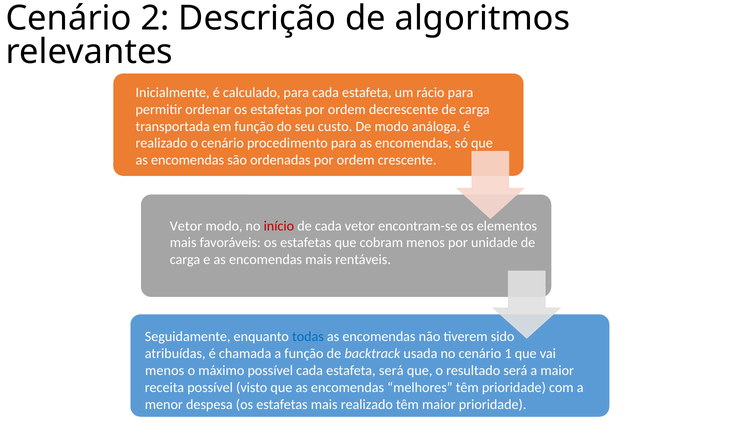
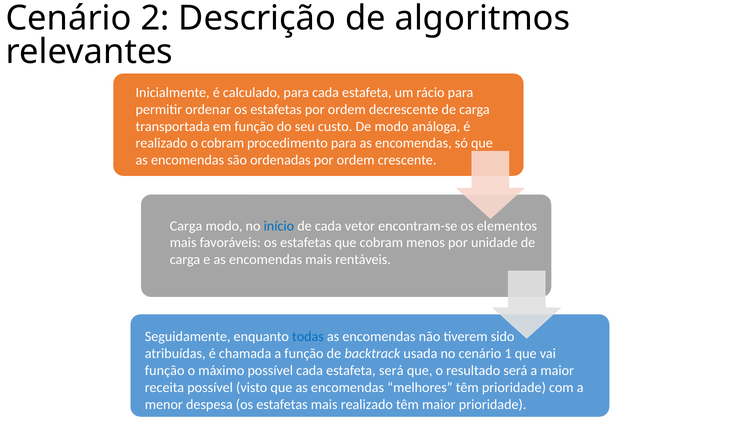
o cenário: cenário -> cobram (223, 143)
Vetor: Vetor -> Carga (186, 226)
início colour: red -> blue (279, 226)
menos: menos -> função (165, 370)
